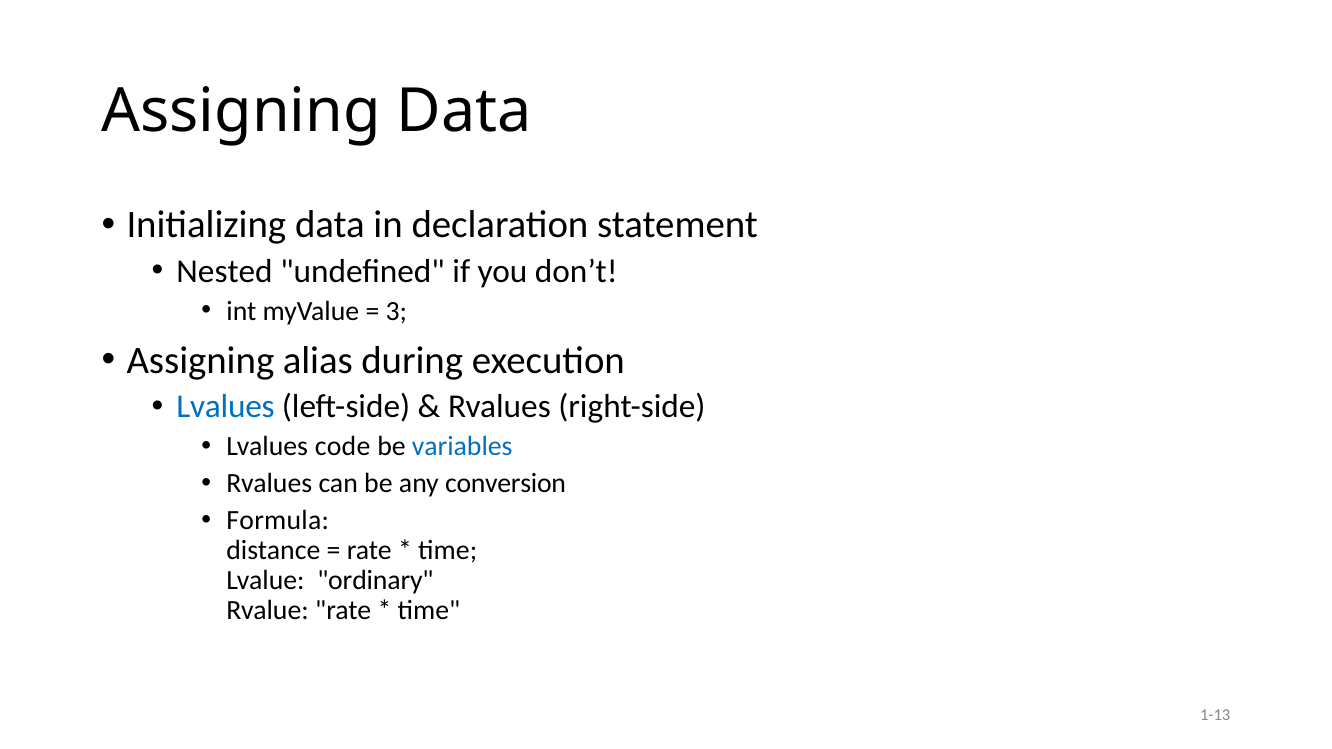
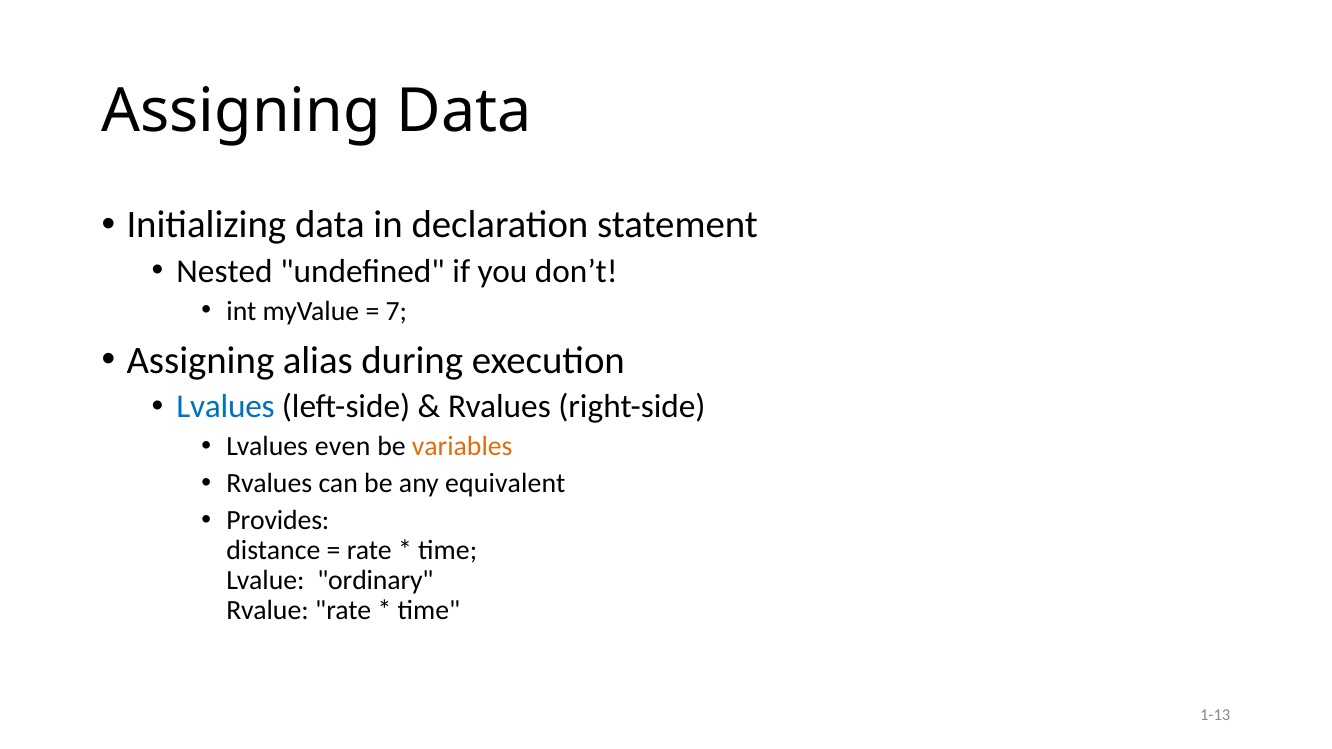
3: 3 -> 7 (396, 311)
code: code -> even (343, 447)
variables colour: blue -> orange (462, 447)
conversion: conversion -> equivalent (505, 484)
Formula: Formula -> Provides (278, 520)
